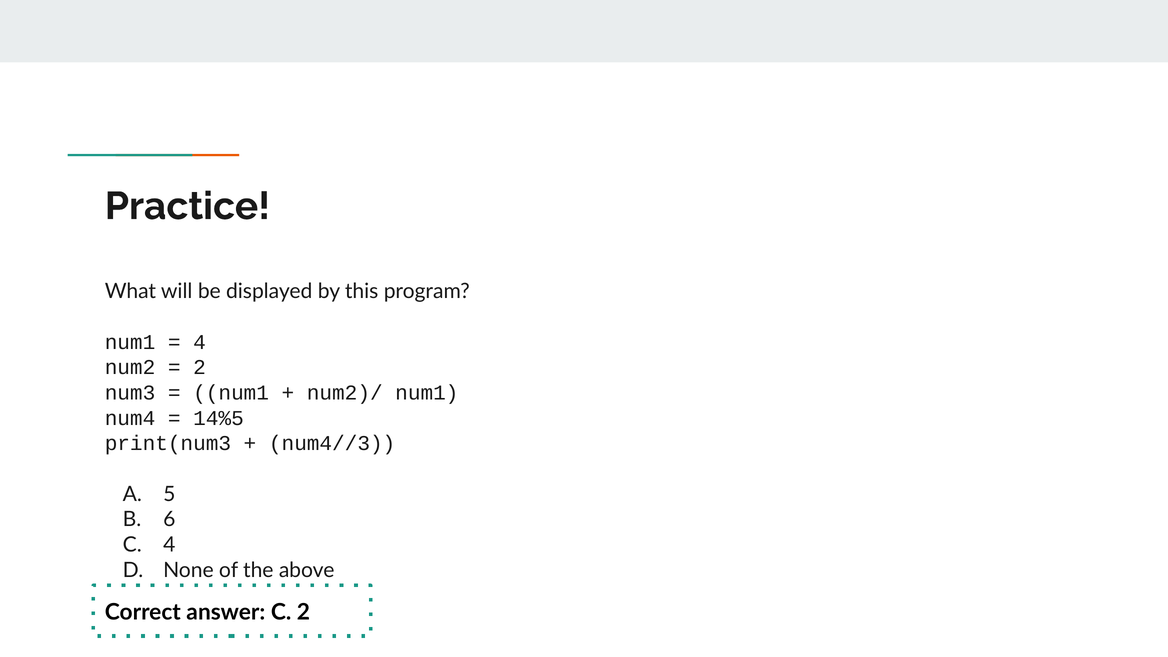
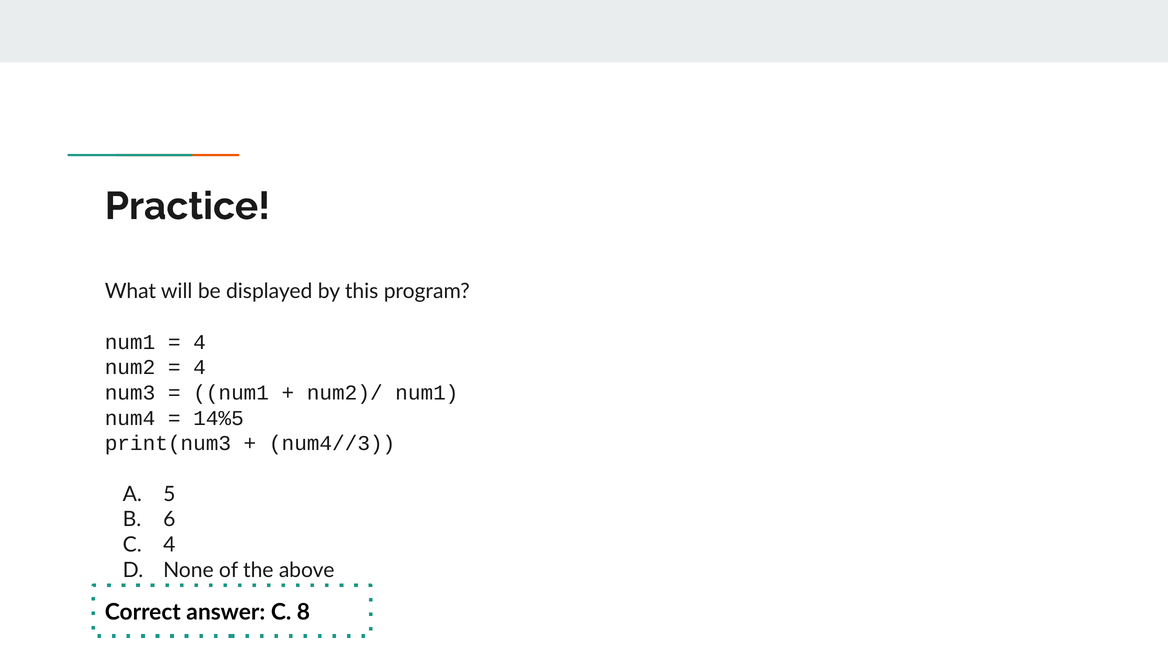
2: 2 -> 4 (199, 367)
C 2: 2 -> 8 (303, 612)
